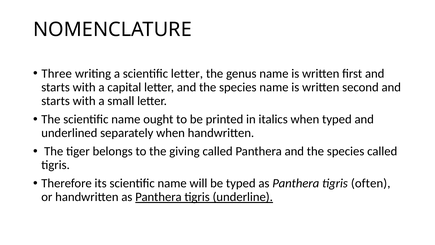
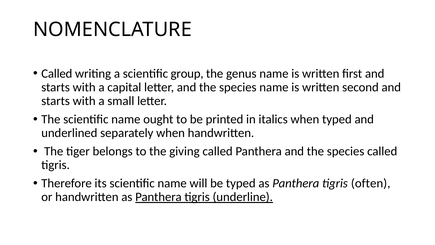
Three: Three -> Called (57, 74)
scientific letter: letter -> group (187, 74)
